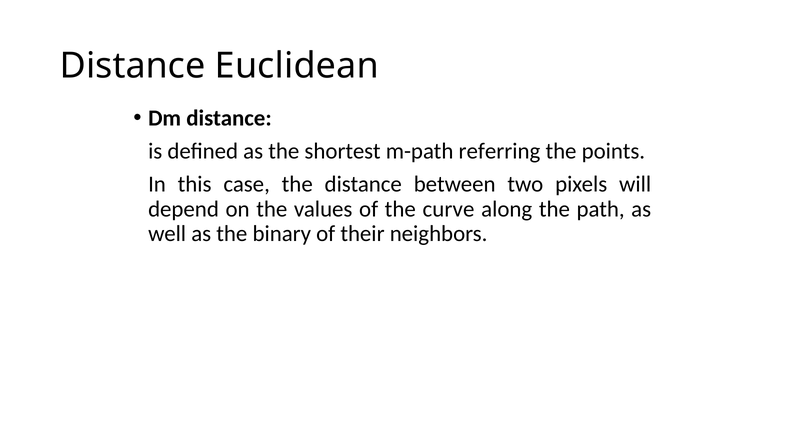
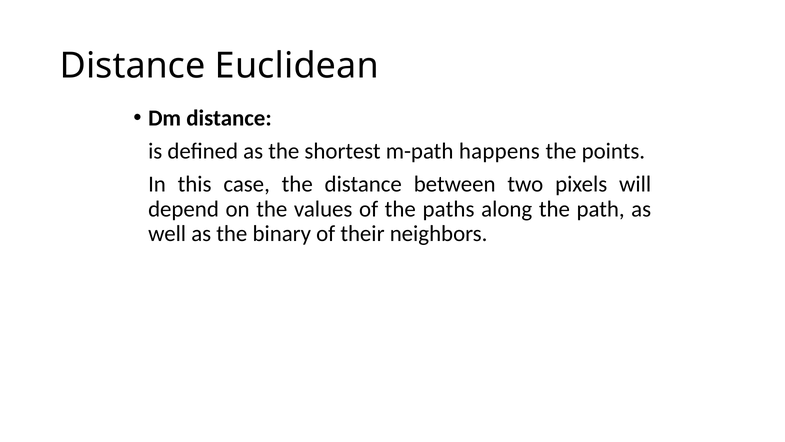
referring: referring -> happens (499, 151)
curve: curve -> paths (449, 209)
